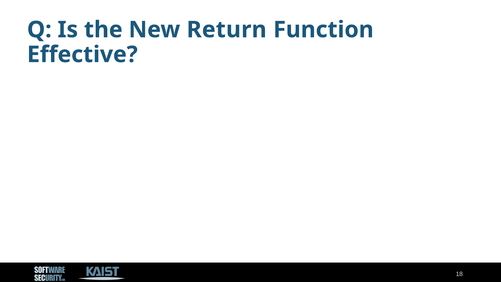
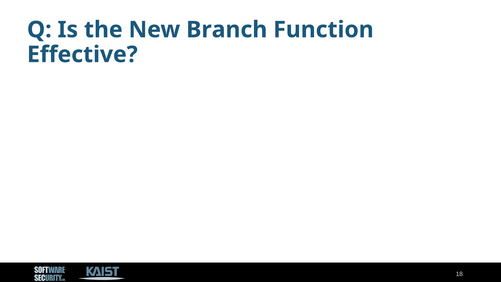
Return: Return -> Branch (227, 30)
